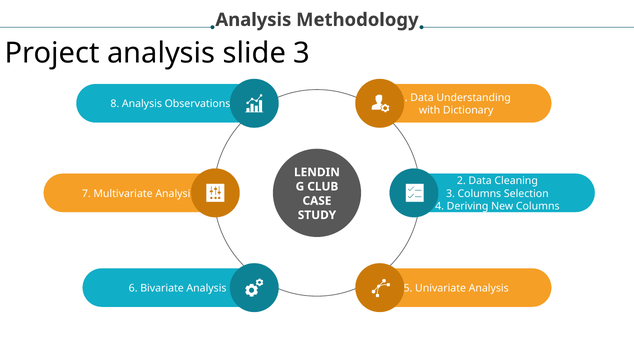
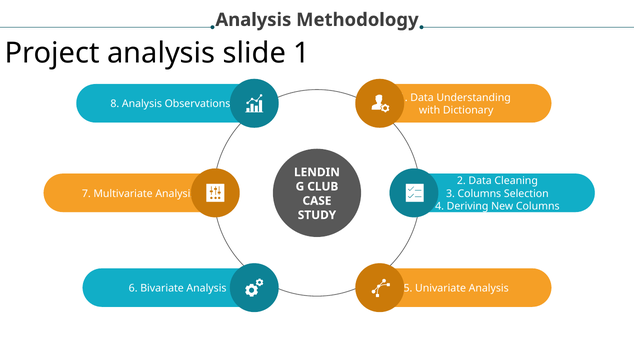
slide 3: 3 -> 1 (302, 53)
